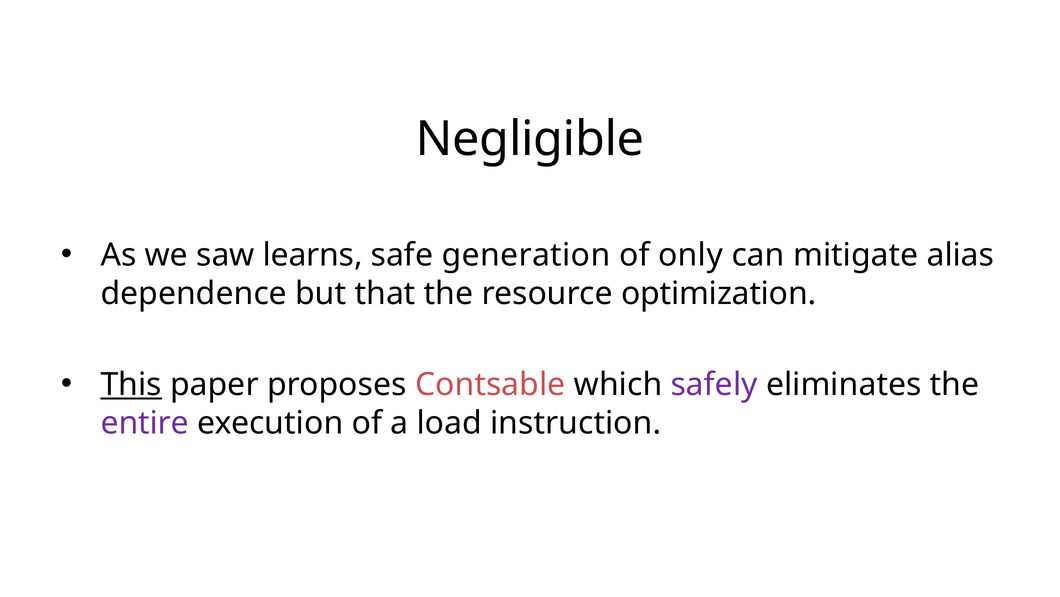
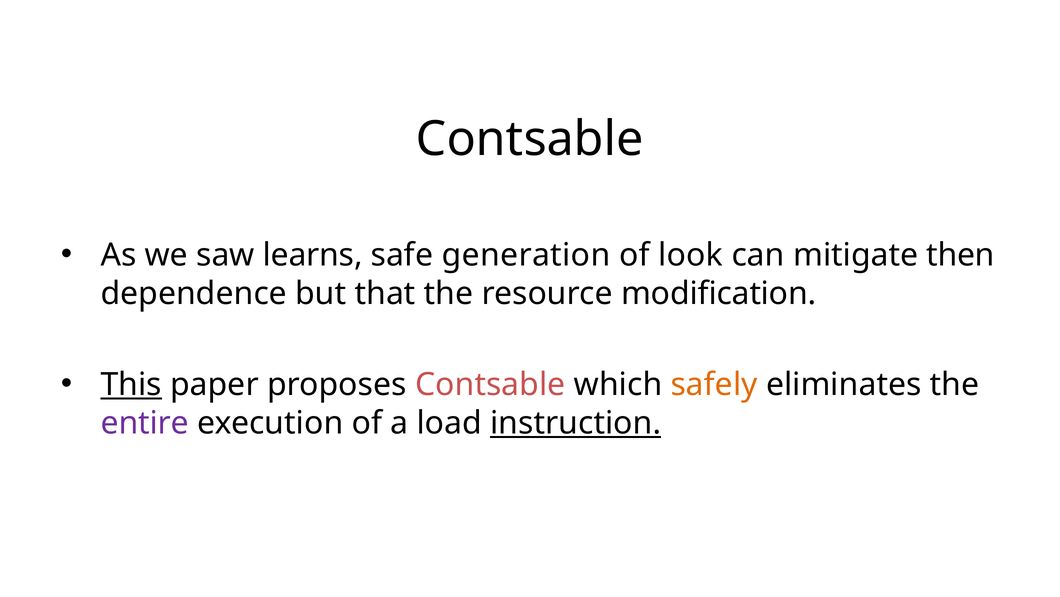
Negligible: Negligible -> Contsable (530, 139)
only: only -> look (691, 255)
alias: alias -> then (960, 255)
optimization: optimization -> modification (719, 293)
safely colour: purple -> orange (714, 384)
instruction underline: none -> present (576, 423)
